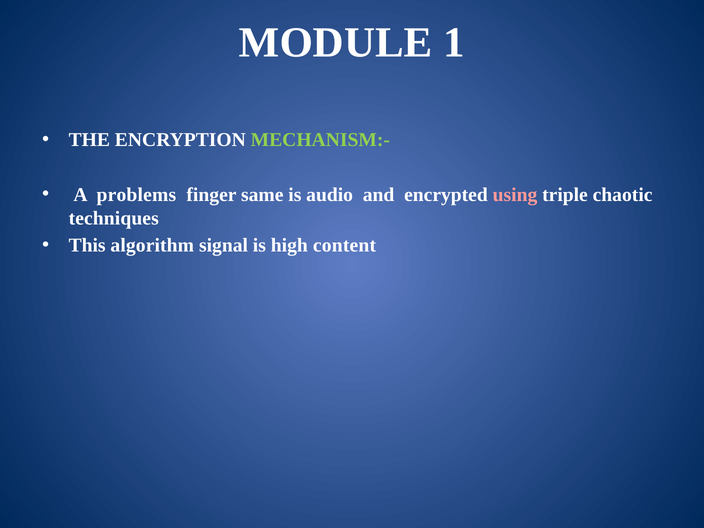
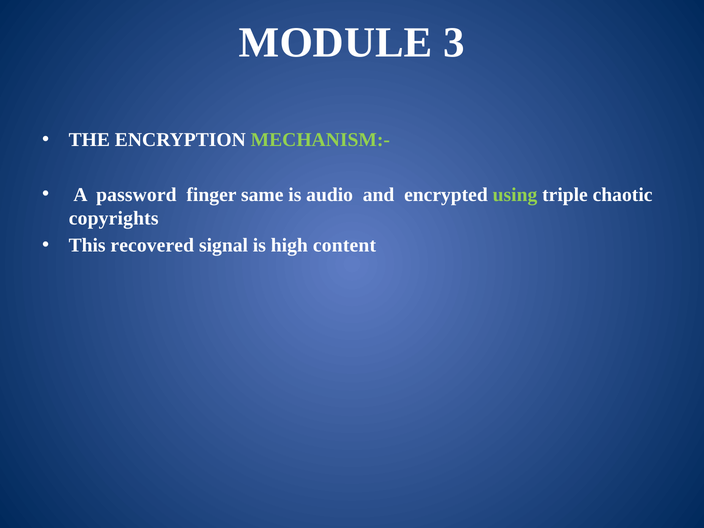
1: 1 -> 3 (454, 42)
problems: problems -> password (136, 195)
using colour: pink -> light green (515, 195)
techniques: techniques -> copyrights (114, 218)
algorithm: algorithm -> recovered (152, 245)
